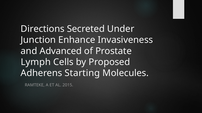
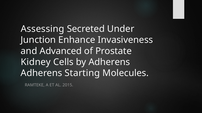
Directions: Directions -> Assessing (42, 29)
Lymph: Lymph -> Kidney (36, 62)
by Proposed: Proposed -> Adherens (109, 62)
